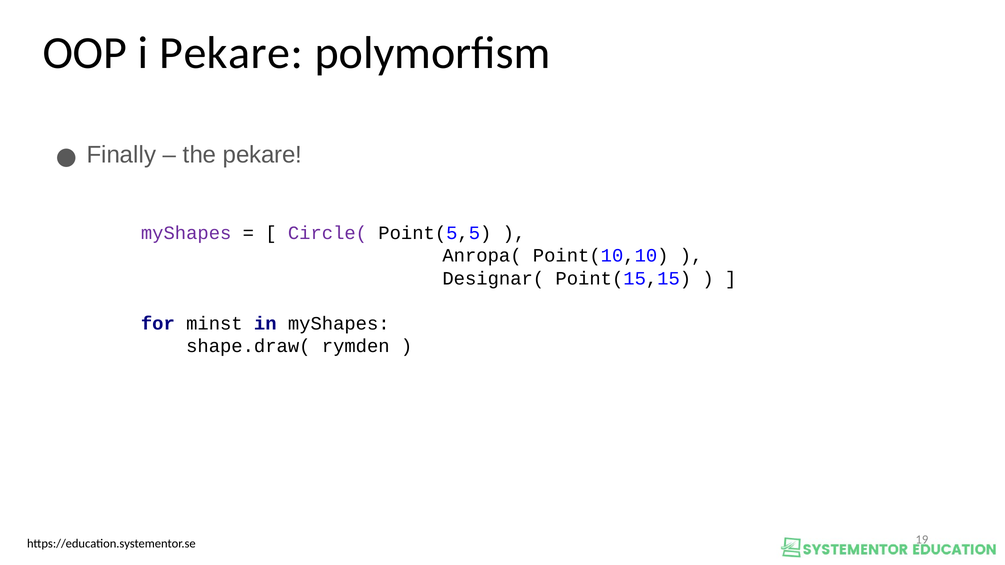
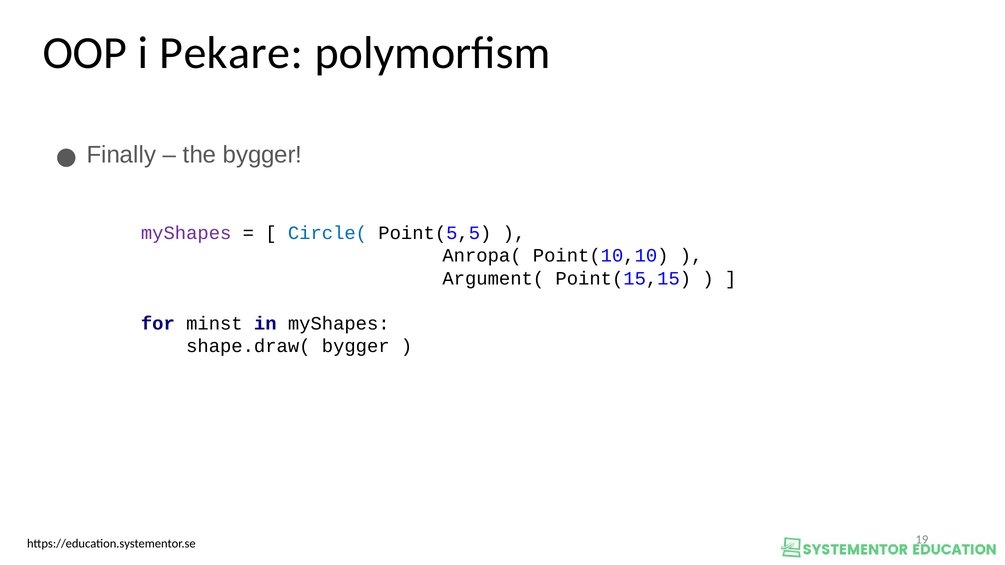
the pekare: pekare -> bygger (263, 155)
Circle( colour: purple -> blue (327, 233)
Designar(: Designar( -> Argument( (493, 279)
shape.draw( rymden: rymden -> bygger (356, 346)
